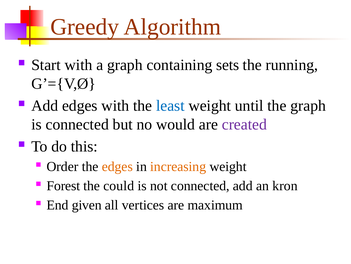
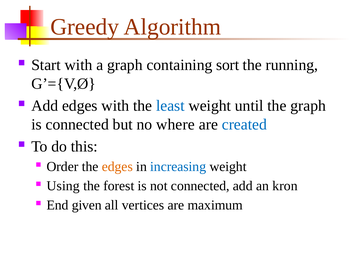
sets: sets -> sort (228, 65)
would: would -> where (175, 124)
created colour: purple -> blue (244, 124)
increasing colour: orange -> blue (178, 166)
Forest: Forest -> Using (63, 185)
could: could -> forest (119, 185)
